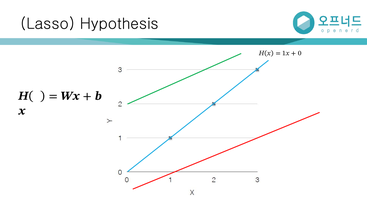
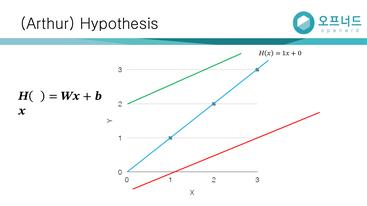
Lasso: Lasso -> Arthur (48, 24)
